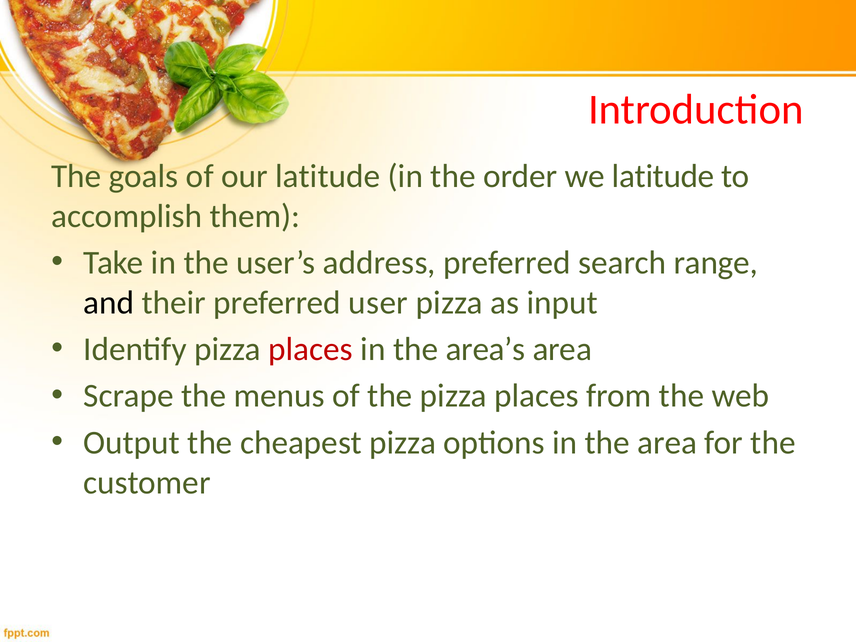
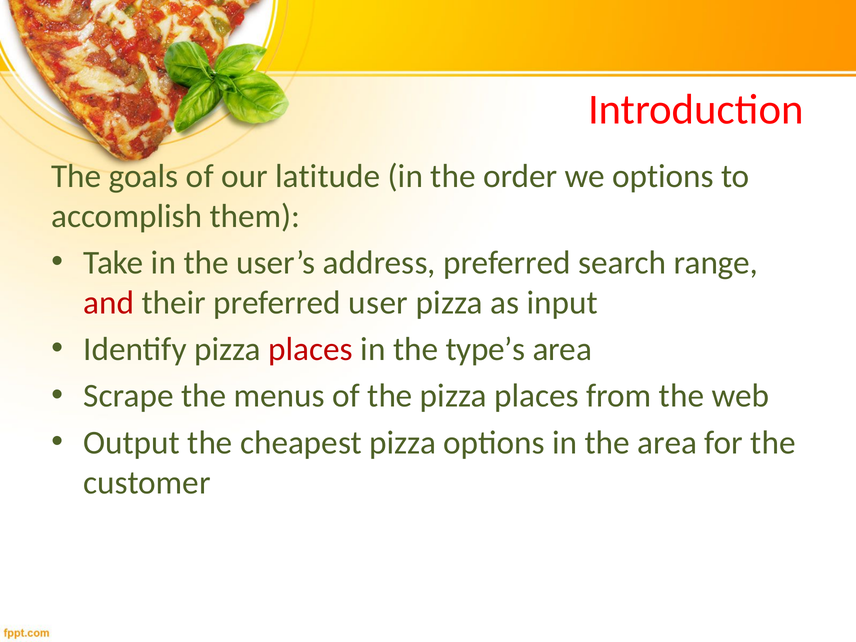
we latitude: latitude -> options (663, 176)
and colour: black -> red (109, 303)
area’s: area’s -> type’s (485, 349)
